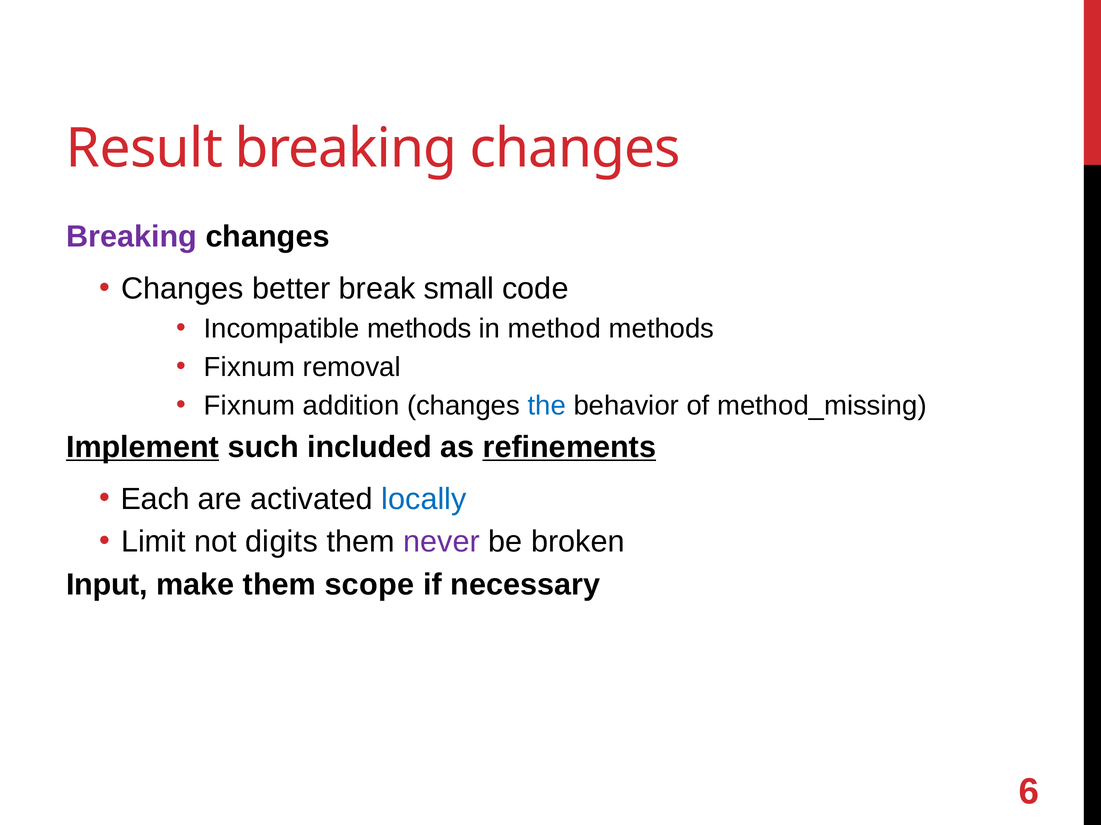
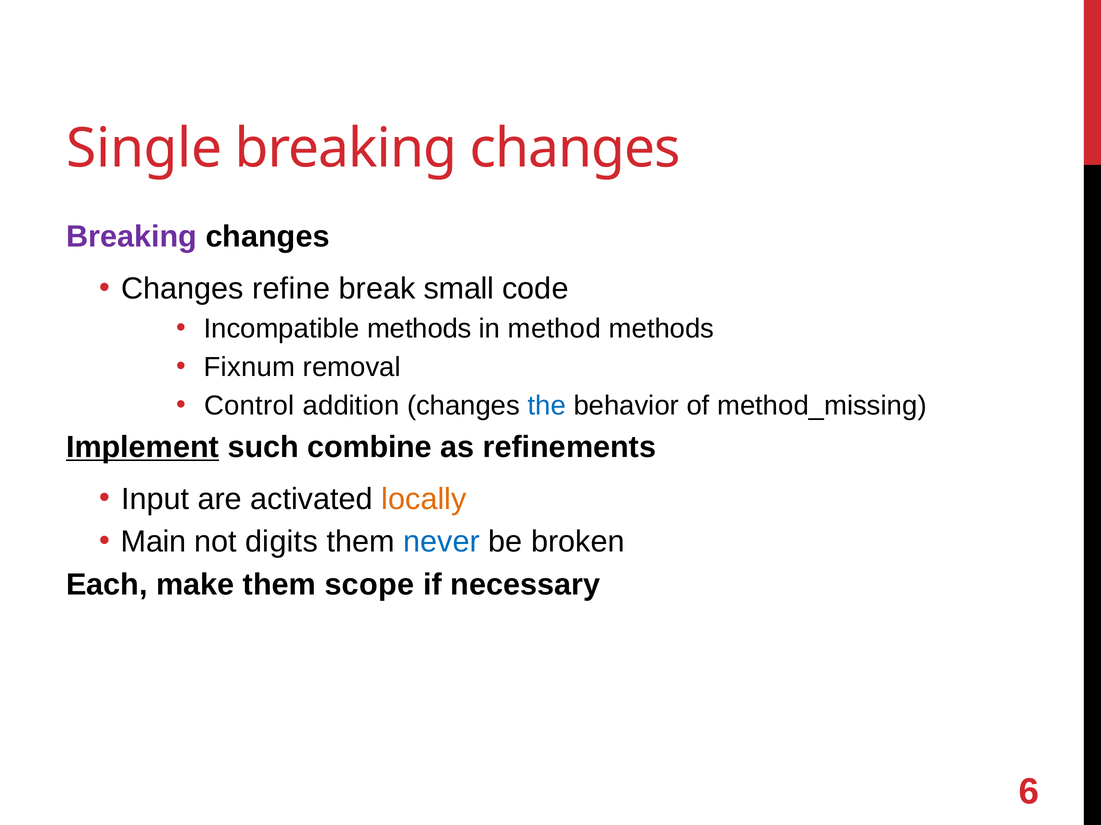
Result: Result -> Single (144, 149)
better: better -> refine (291, 289)
Fixnum: Fixnum -> Control (249, 406)
included: included -> combine (370, 447)
refinements underline: present -> none (569, 447)
Each: Each -> Input (155, 499)
locally colour: blue -> orange (424, 499)
Limit: Limit -> Main (154, 542)
never colour: purple -> blue (442, 542)
Input: Input -> Each (107, 585)
